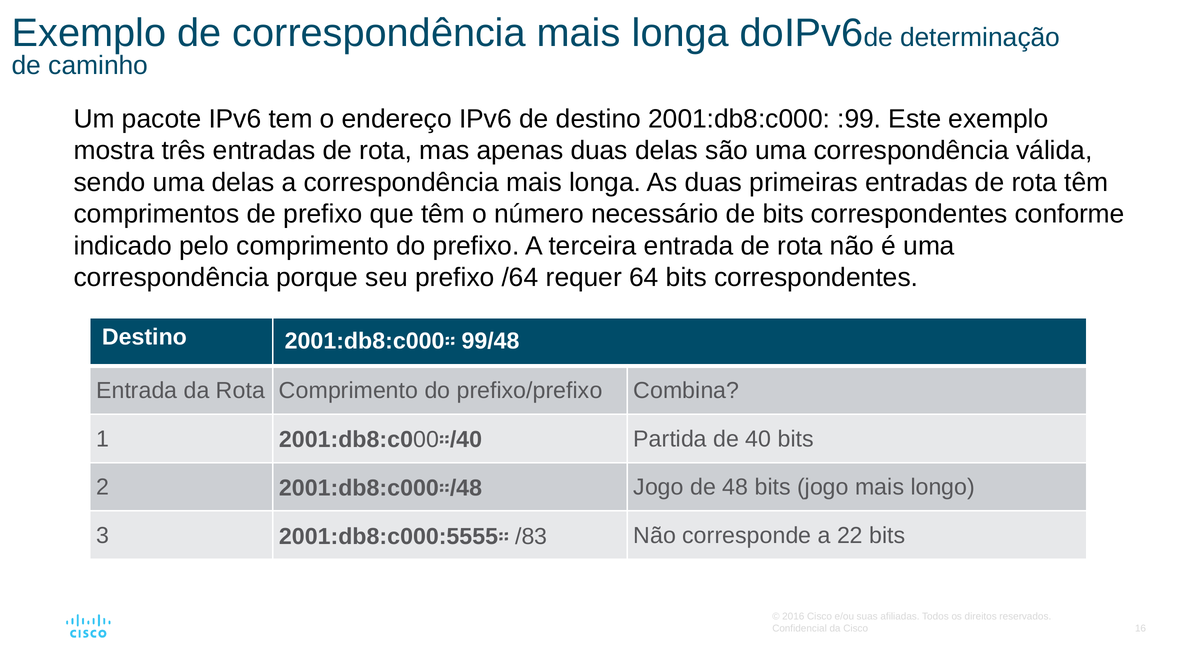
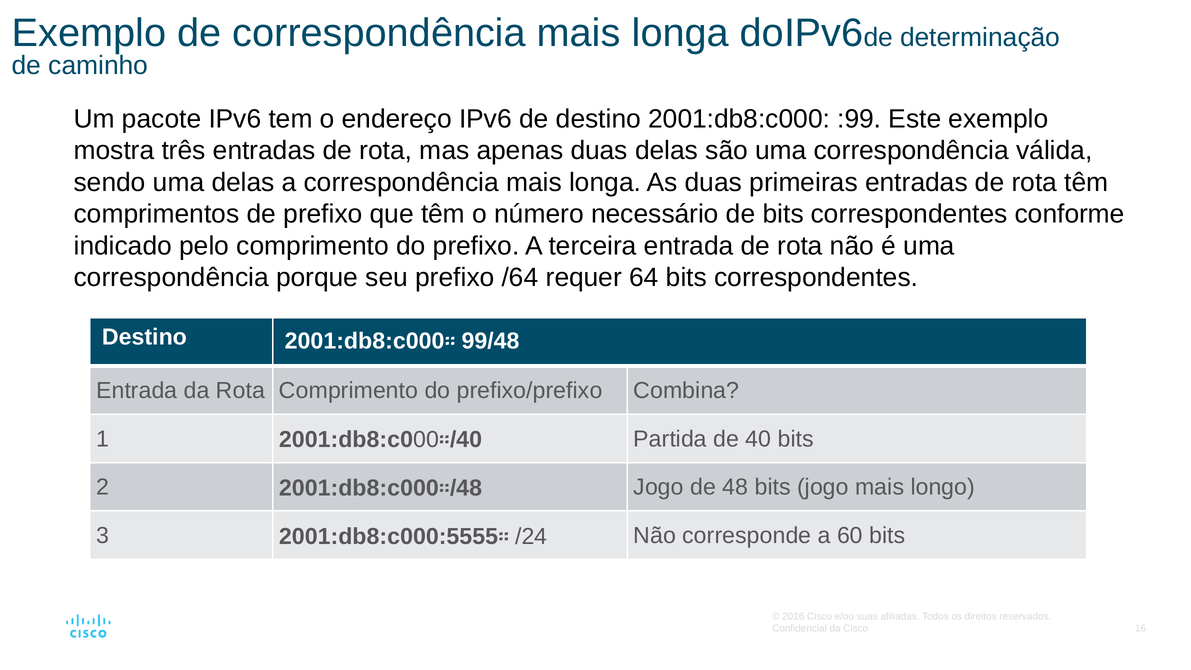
/83: /83 -> /24 (531, 536)
22: 22 -> 60 (850, 535)
